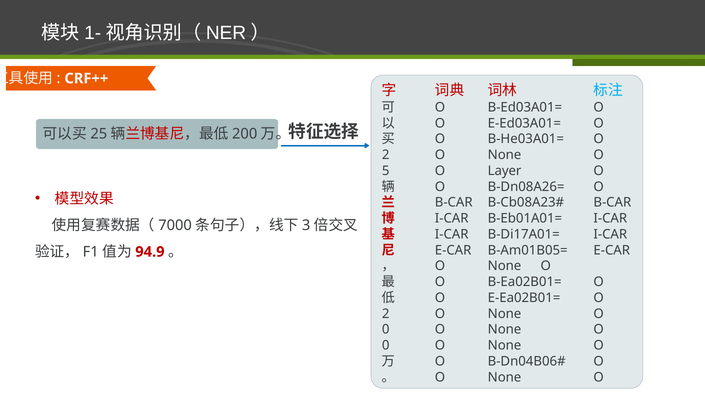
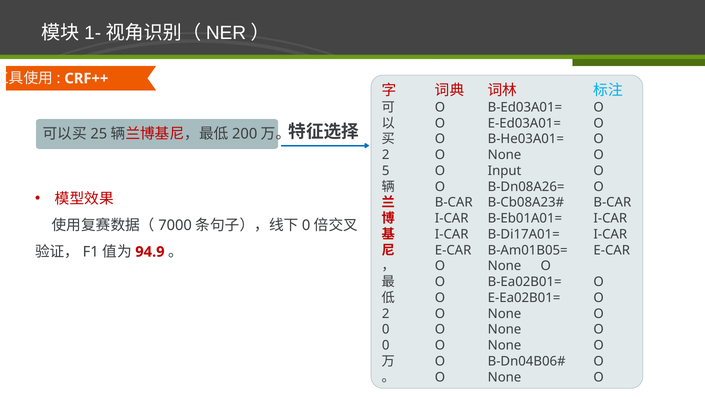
Layer: Layer -> Input (505, 171)
3: 3 -> 0 (306, 225)
